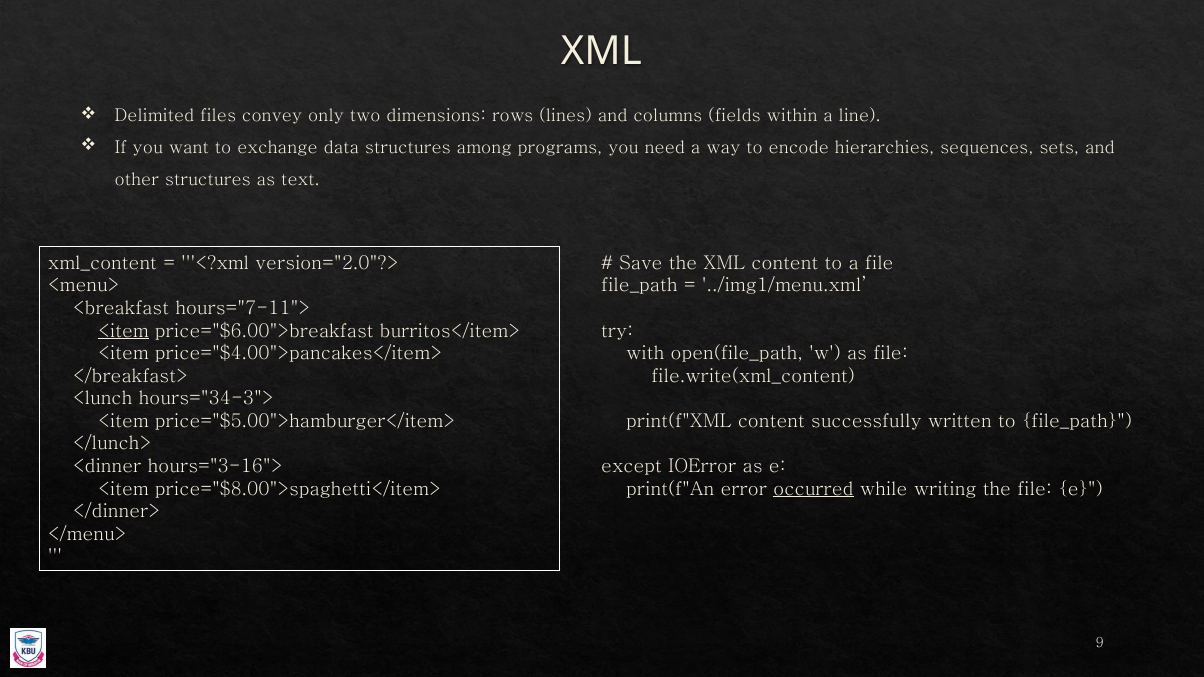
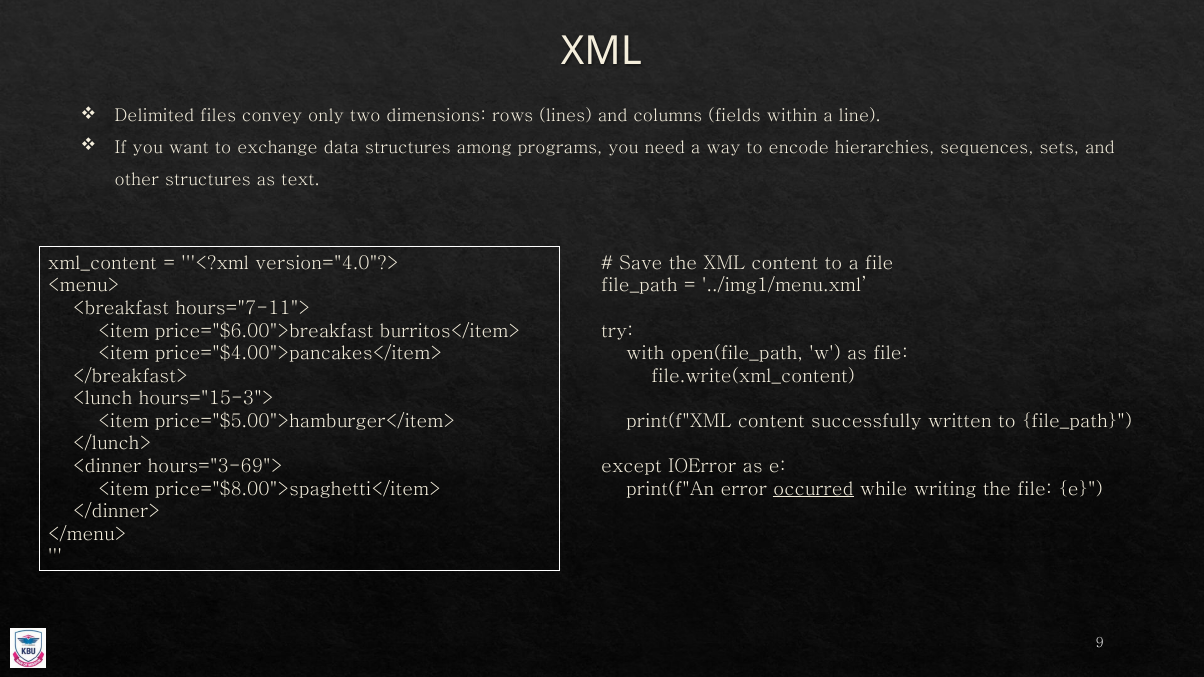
version="2.0"?>: version="2.0"?> -> version="4.0"?> (327, 263)
<item underline: present -> none (123, 331)
hours="34-3">: hours="34-3"> -> hours="15-3"> (206, 399)
hours="3-16">: hours="3-16"> -> hours="3-69"> (215, 466)
